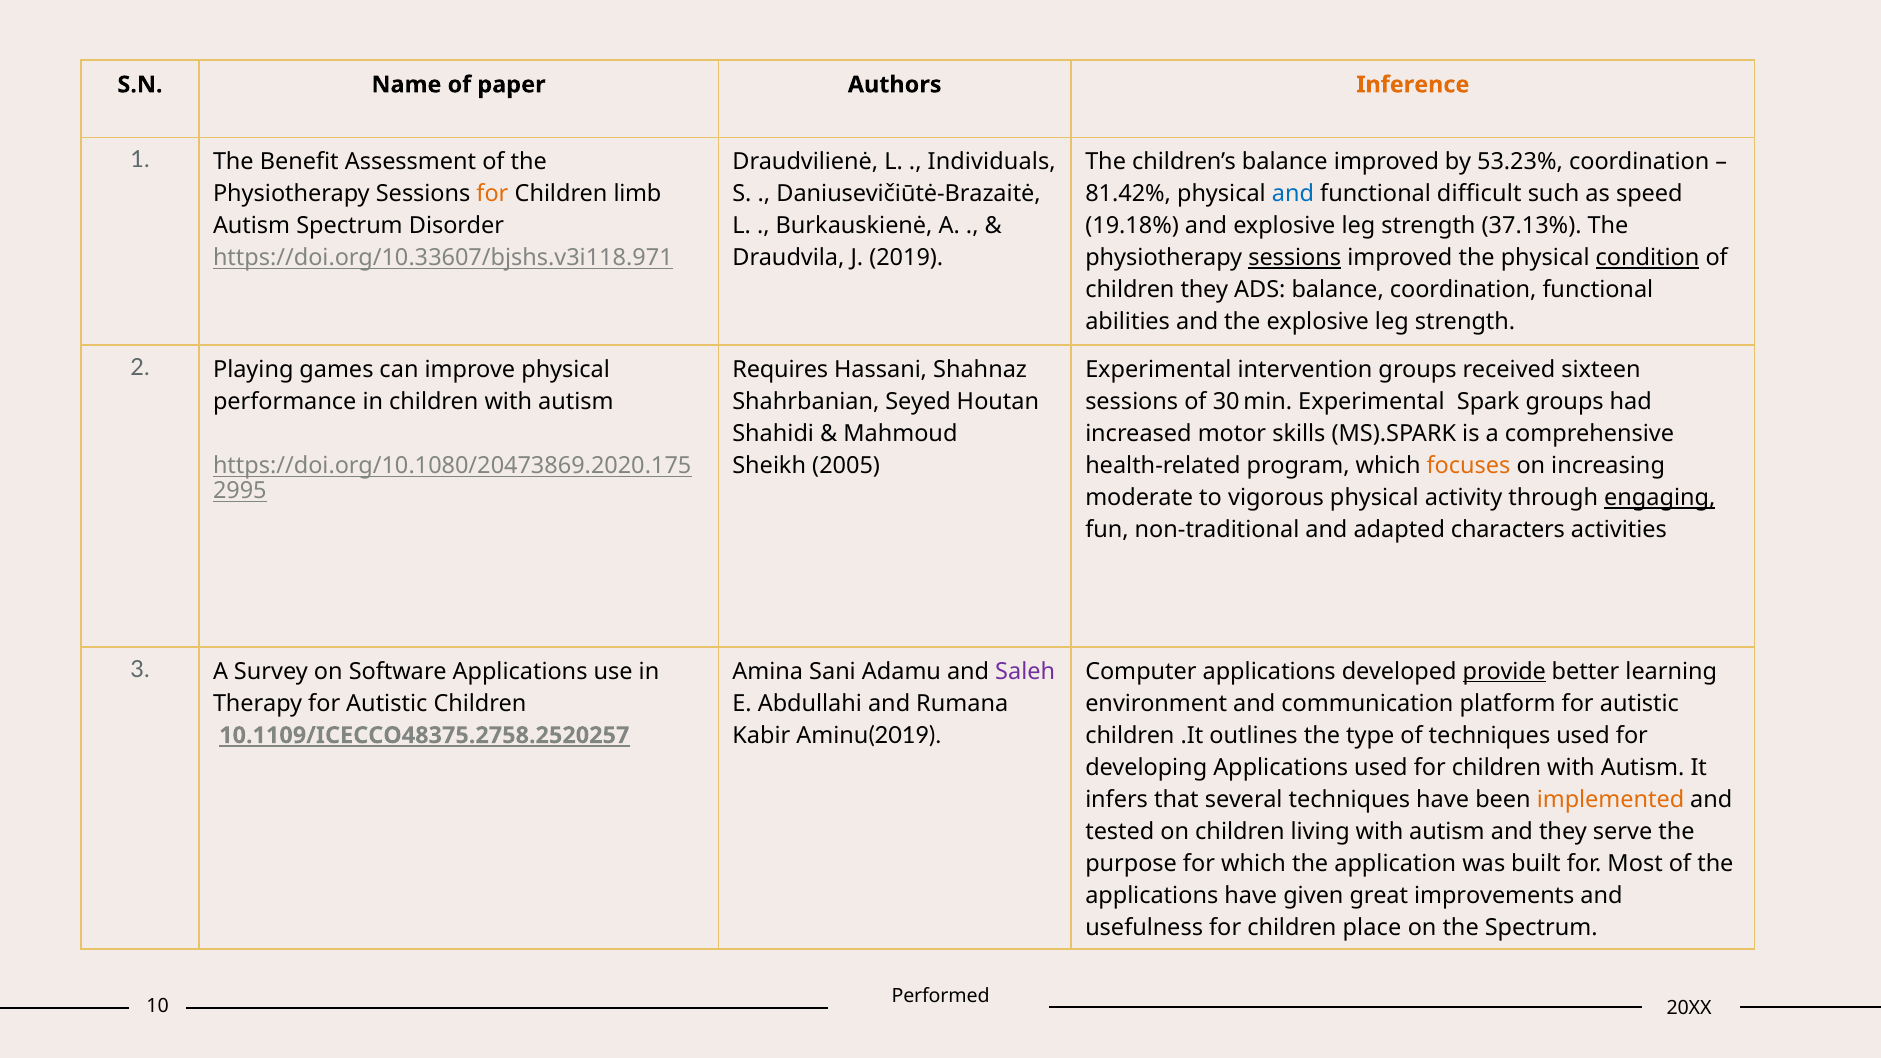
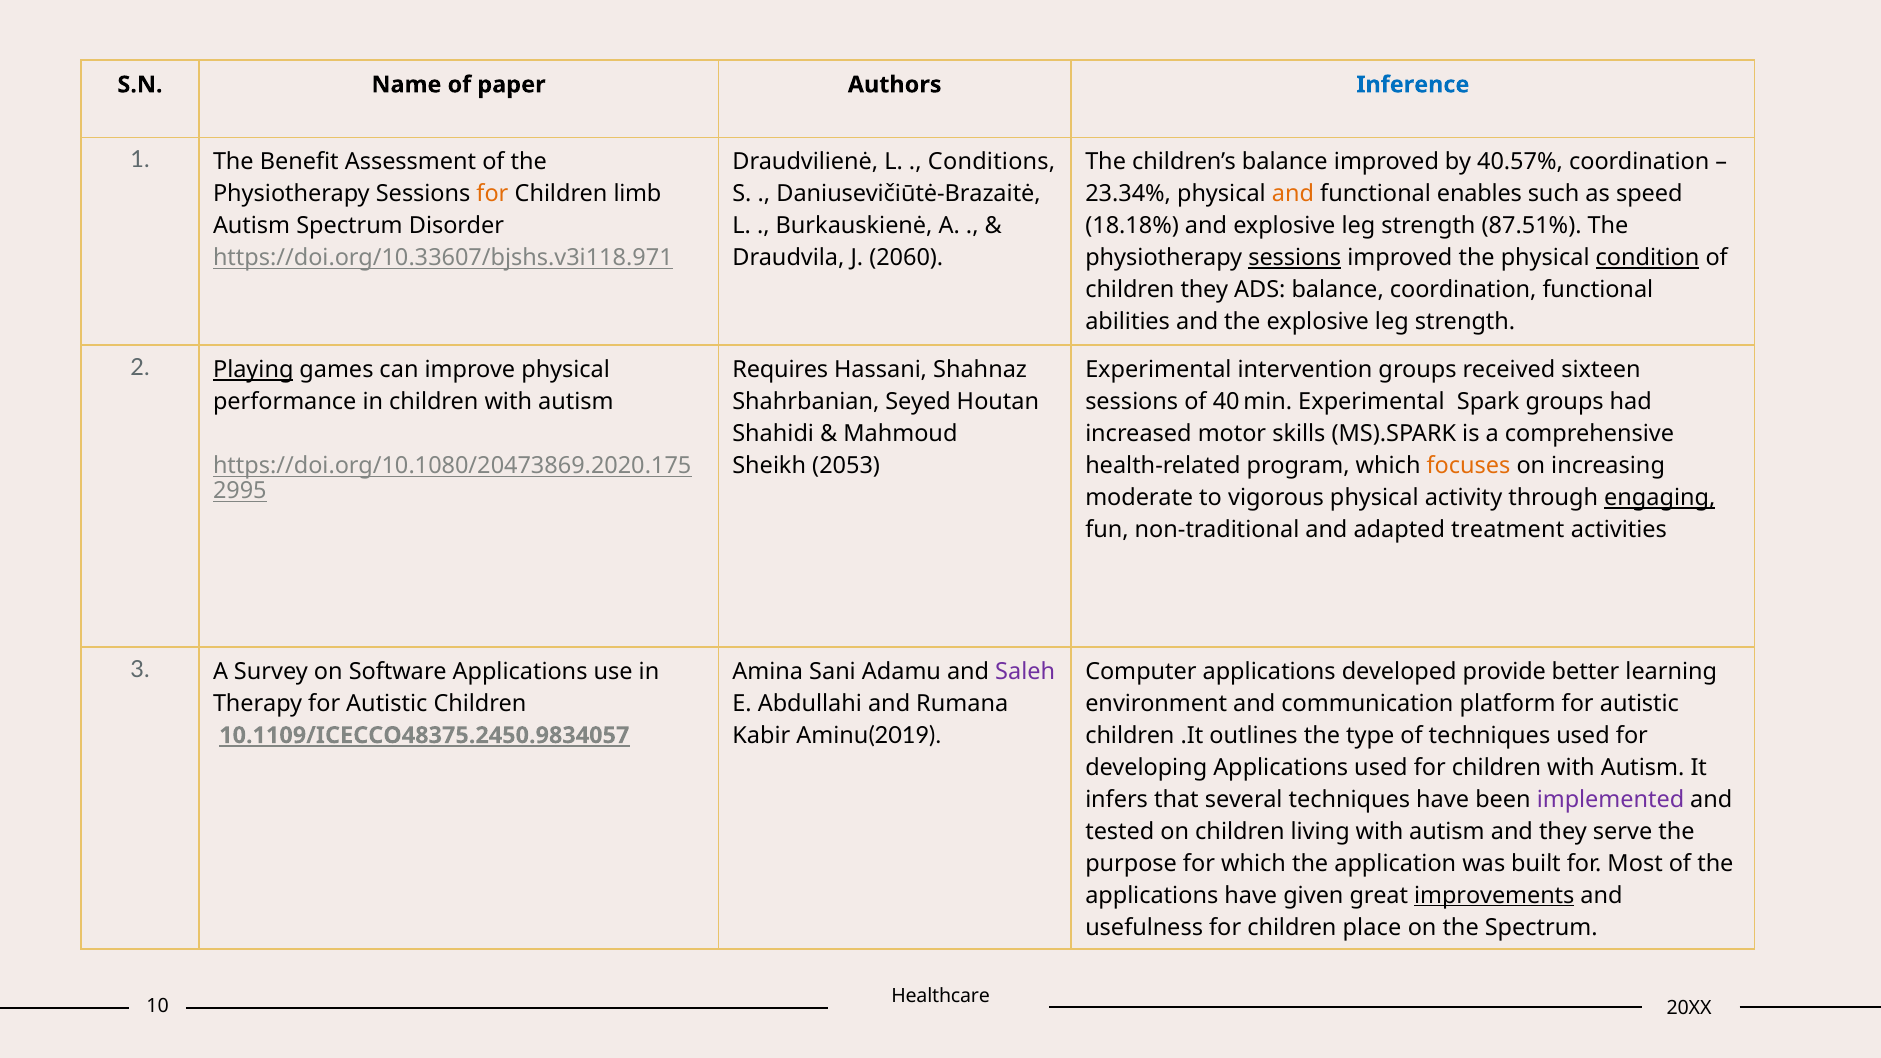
Inference colour: orange -> blue (1413, 85)
Individuals: Individuals -> Conditions (992, 162)
53.23%: 53.23% -> 40.57% (1520, 162)
81.42%: 81.42% -> 23.34% (1128, 194)
and colour: blue -> orange (1293, 194)
difficult: difficult -> enables (1479, 194)
19.18%: 19.18% -> 18.18% (1132, 226)
37.13%: 37.13% -> 87.51% (1532, 226)
2019: 2019 -> 2060 (906, 258)
Playing underline: none -> present (253, 370)
30: 30 -> 40 (1226, 402)
2005: 2005 -> 2053 (846, 466)
characters: characters -> treatment (1508, 530)
provide underline: present -> none (1504, 671)
10.1109/ICECCO48375.2758.2520257: 10.1109/ICECCO48375.2758.2520257 -> 10.1109/ICECCO48375.2450.9834057 (424, 735)
implemented colour: orange -> purple (1611, 799)
improvements underline: none -> present (1494, 895)
Performed: Performed -> Healthcare (941, 996)
